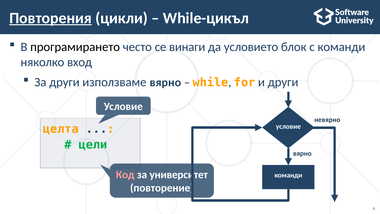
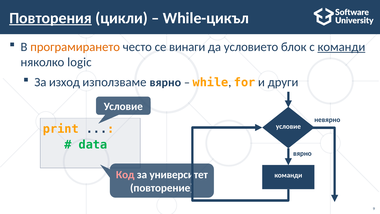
програмирането colour: black -> orange (75, 47)
команди underline: none -> present (341, 47)
вход: вход -> logic (79, 62)
За други: други -> изход (64, 82)
целта: целта -> print (61, 129)
цели: цели -> data (93, 144)
